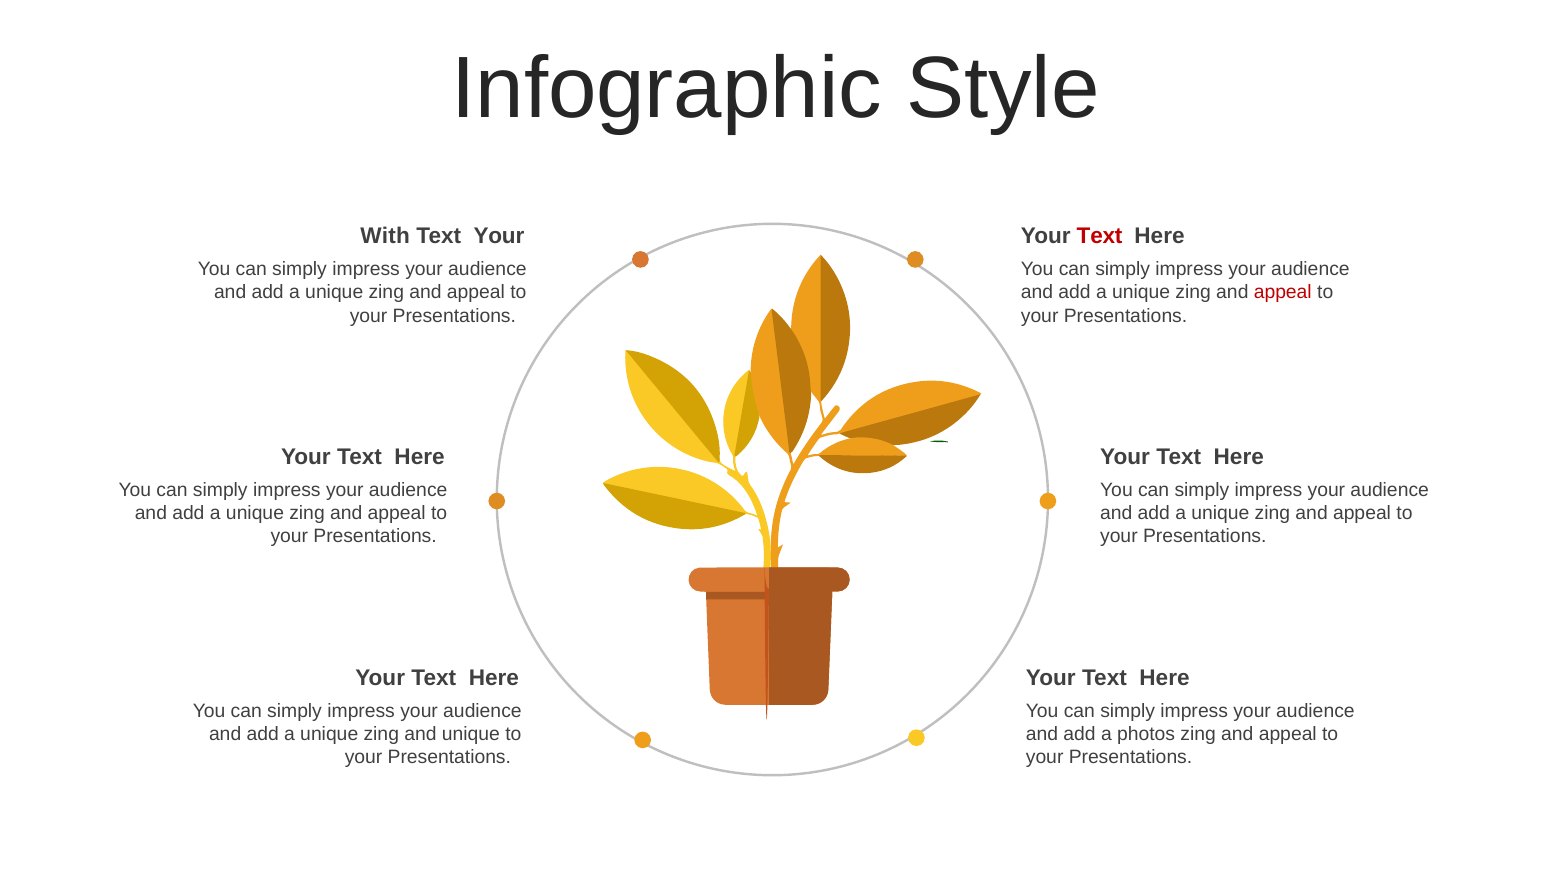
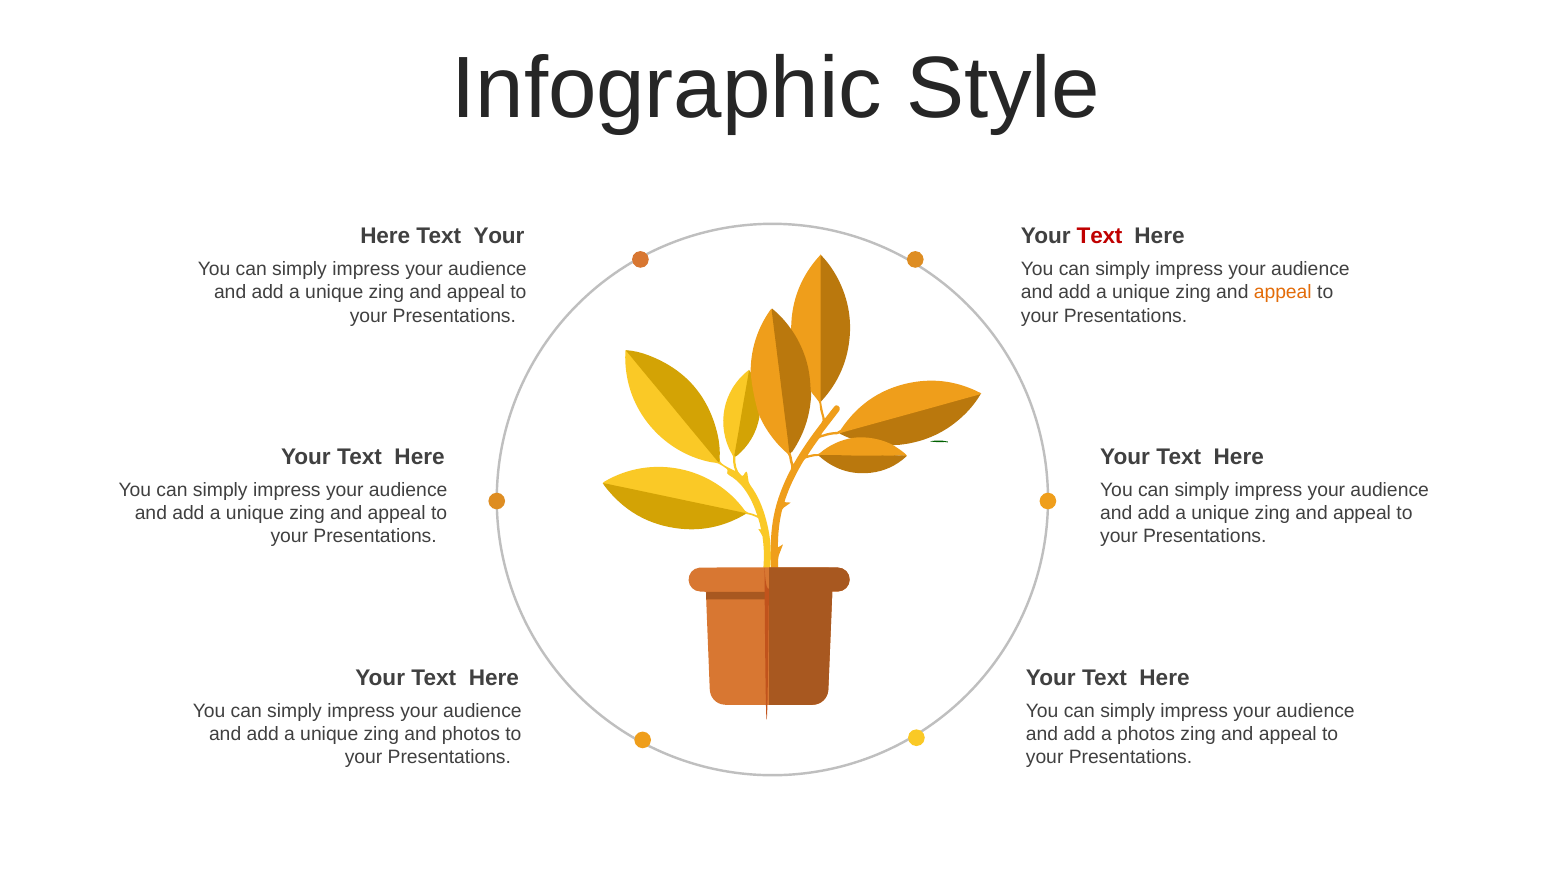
With: With -> Here (385, 236)
appeal colour: red -> orange (1283, 292)
and unique: unique -> photos (471, 734)
